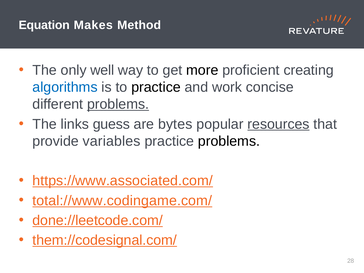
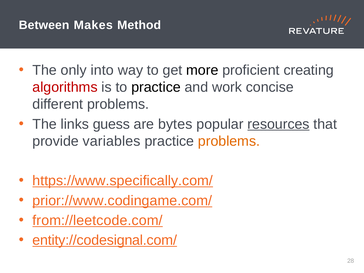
Equation: Equation -> Between (44, 25)
well: well -> into (102, 70)
algorithms colour: blue -> red (65, 87)
problems underline: present -> none (118, 104)
problems colour: black -> orange (229, 141)
https://www.associated.com/: https://www.associated.com/ -> https://www.specifically.com/ (123, 181)
total://www.codingame.com/: total://www.codingame.com/ -> prior://www.codingame.com/ (122, 201)
done://leetcode.com/: done://leetcode.com/ -> from://leetcode.com/ (98, 220)
them://codesignal.com/: them://codesignal.com/ -> entity://codesignal.com/ (105, 240)
